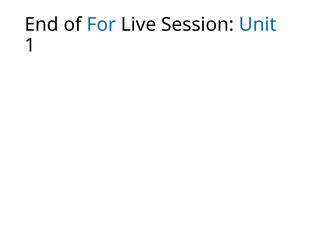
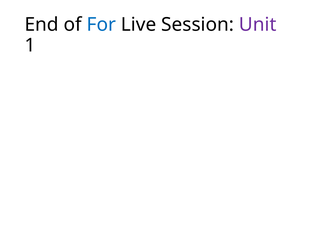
Unit colour: blue -> purple (258, 25)
